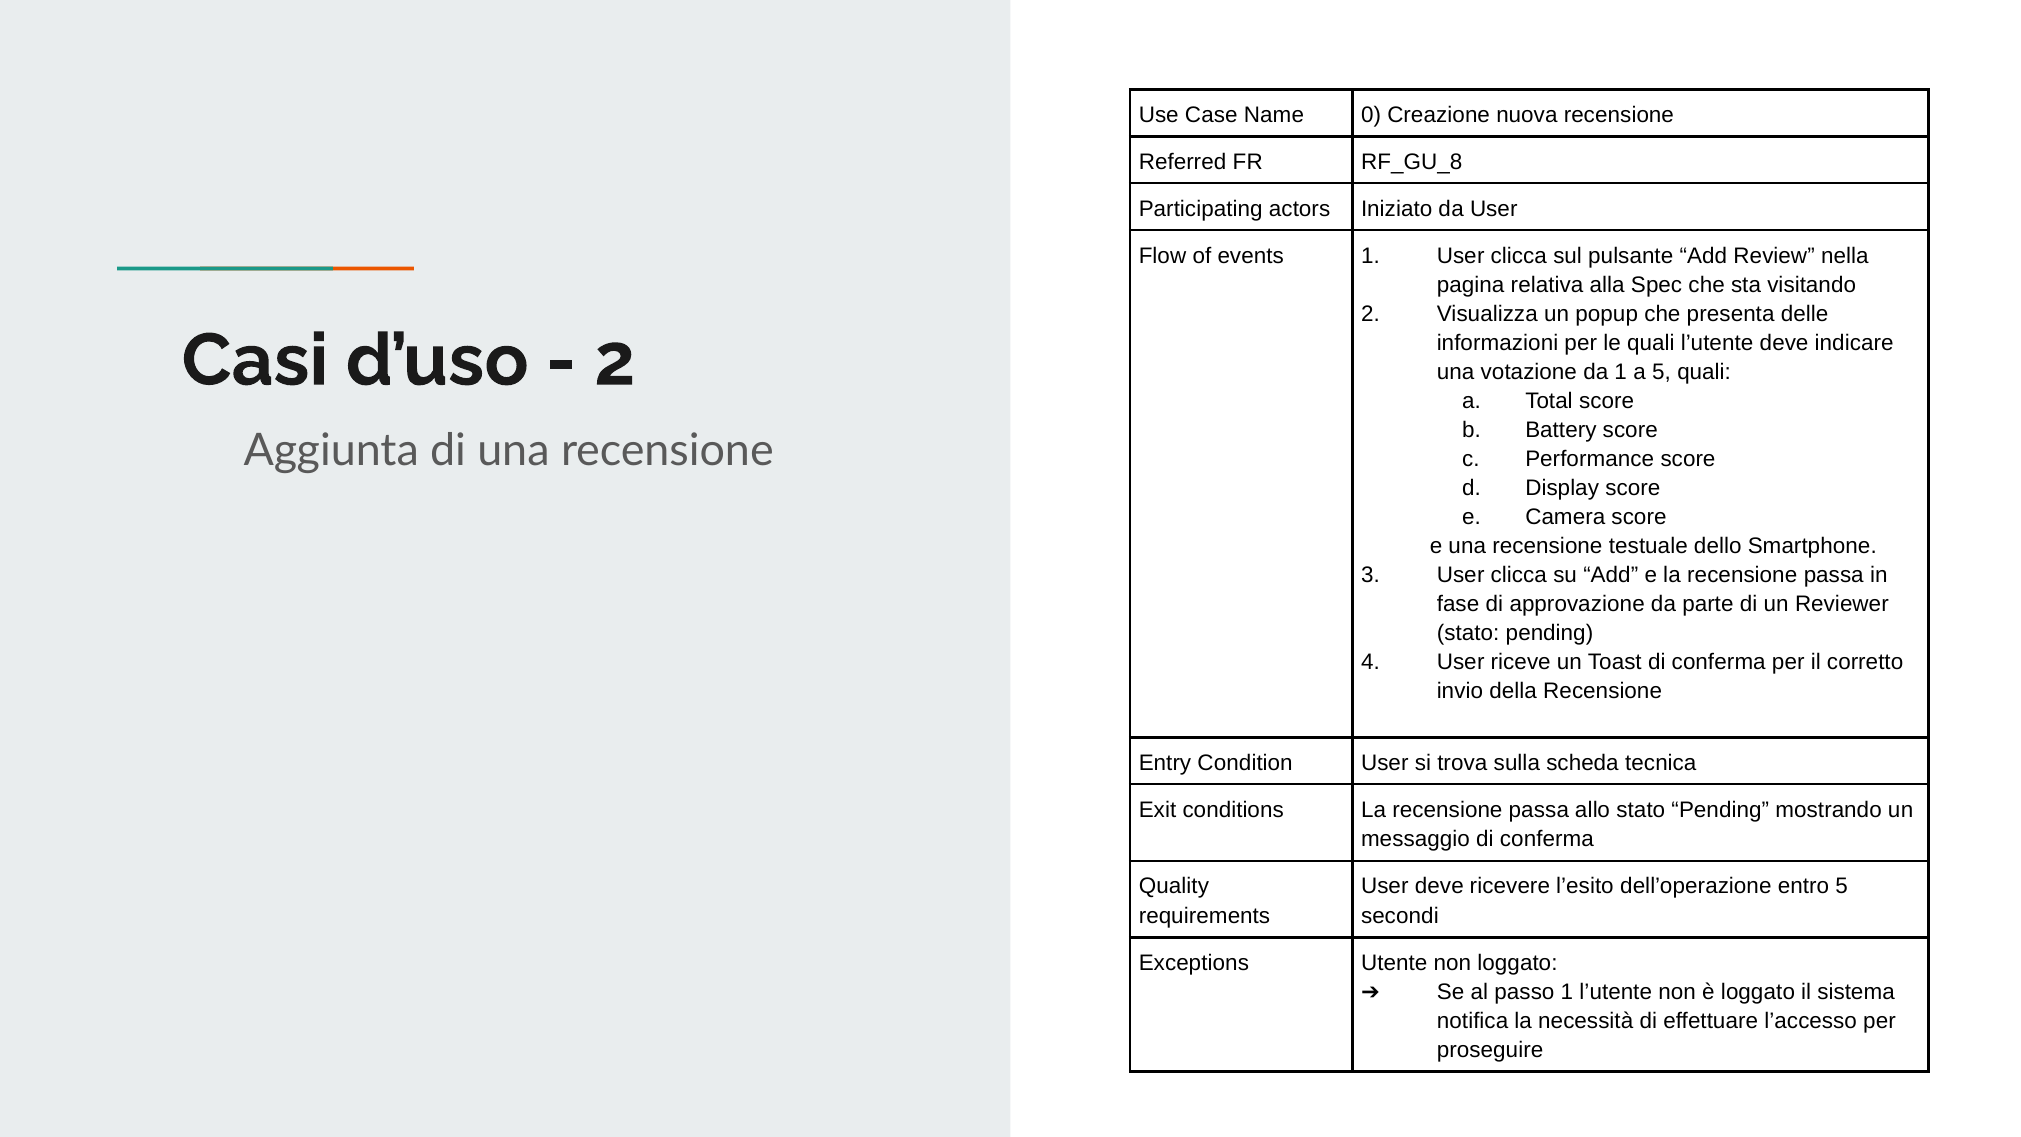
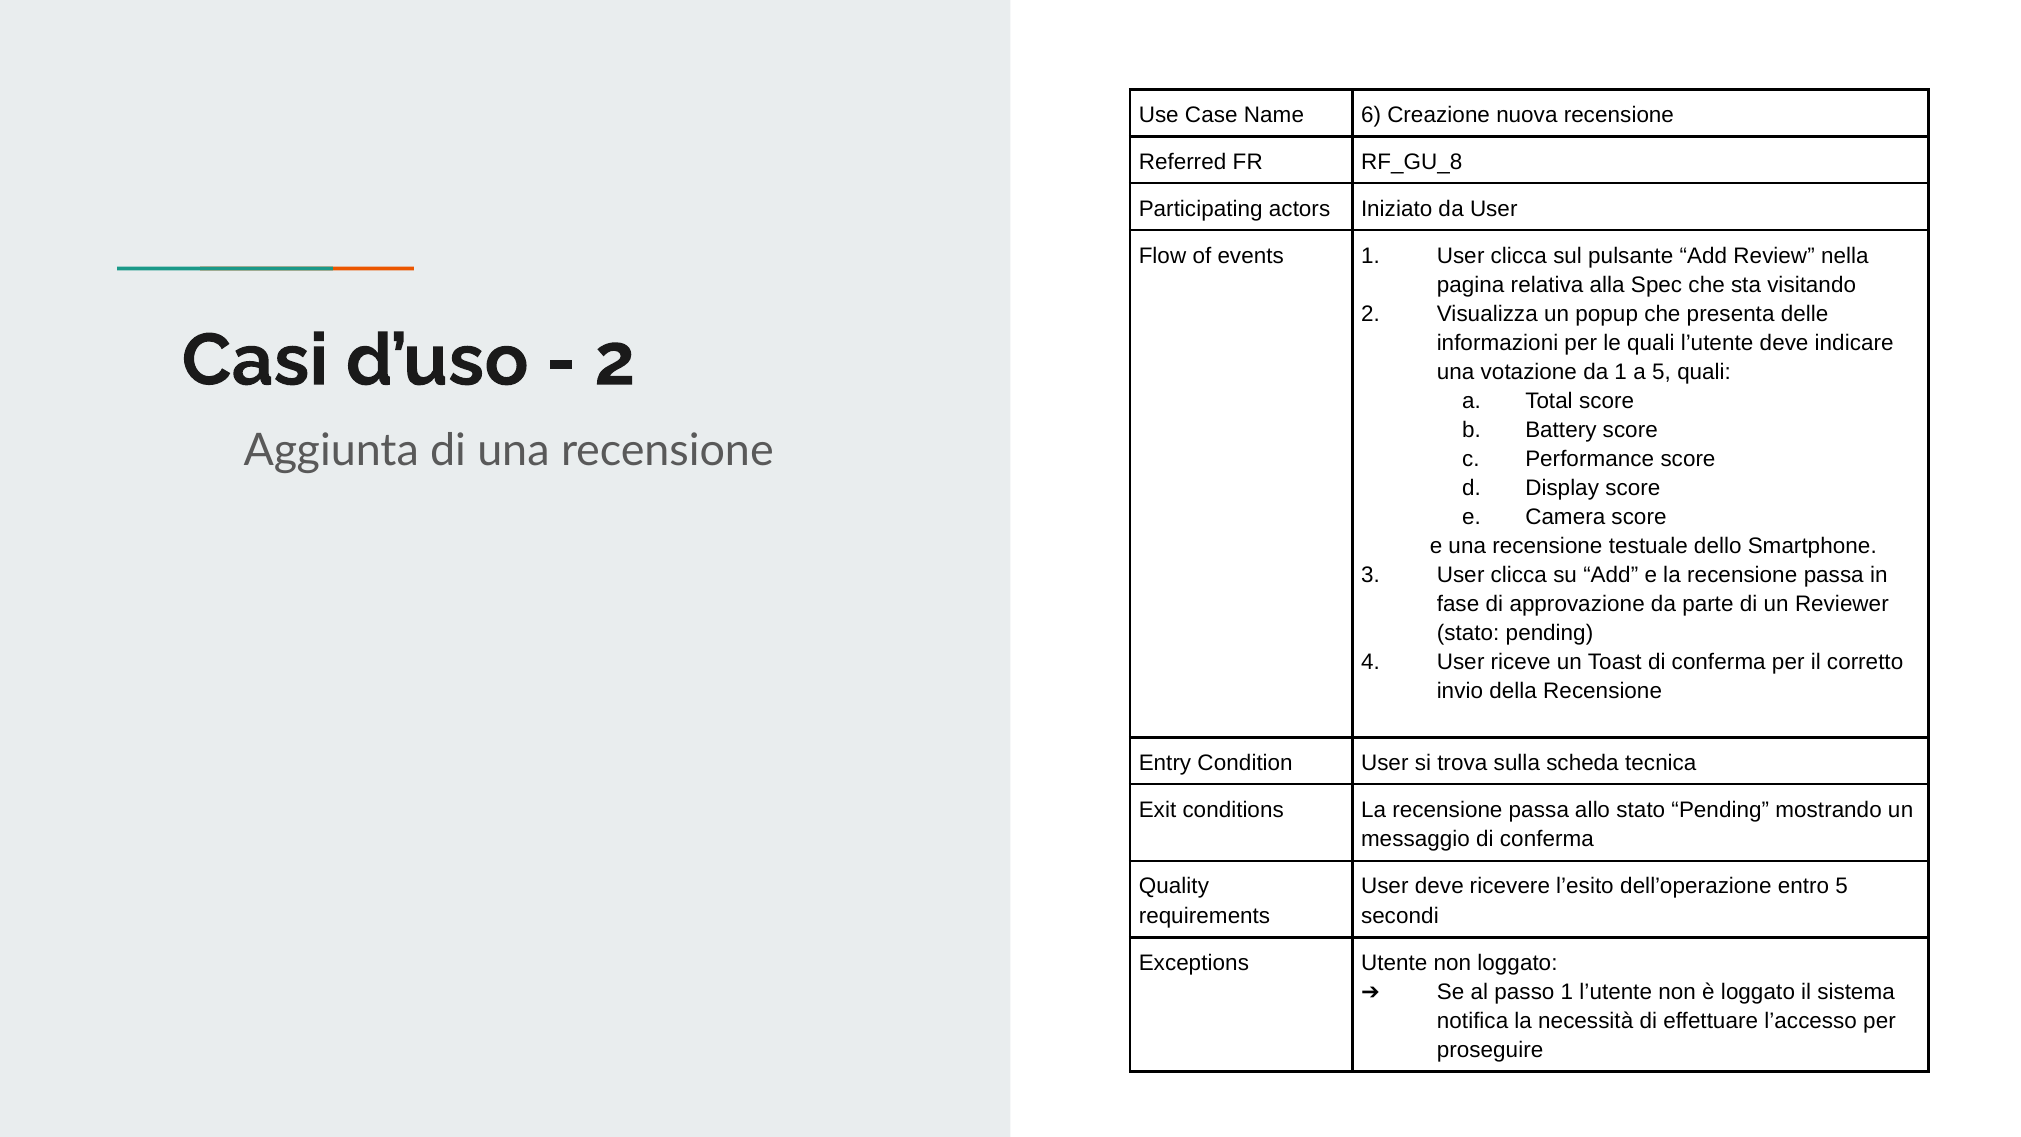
0: 0 -> 6 (1371, 115)
